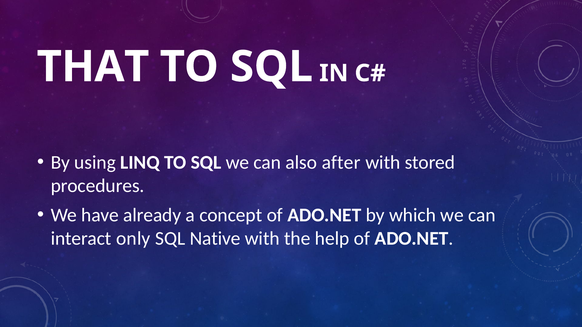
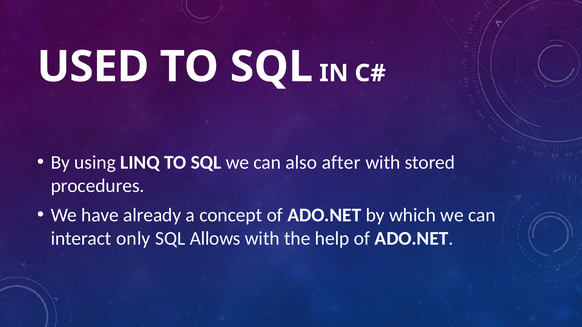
THAT: THAT -> USED (93, 67)
Native: Native -> Allows (215, 239)
